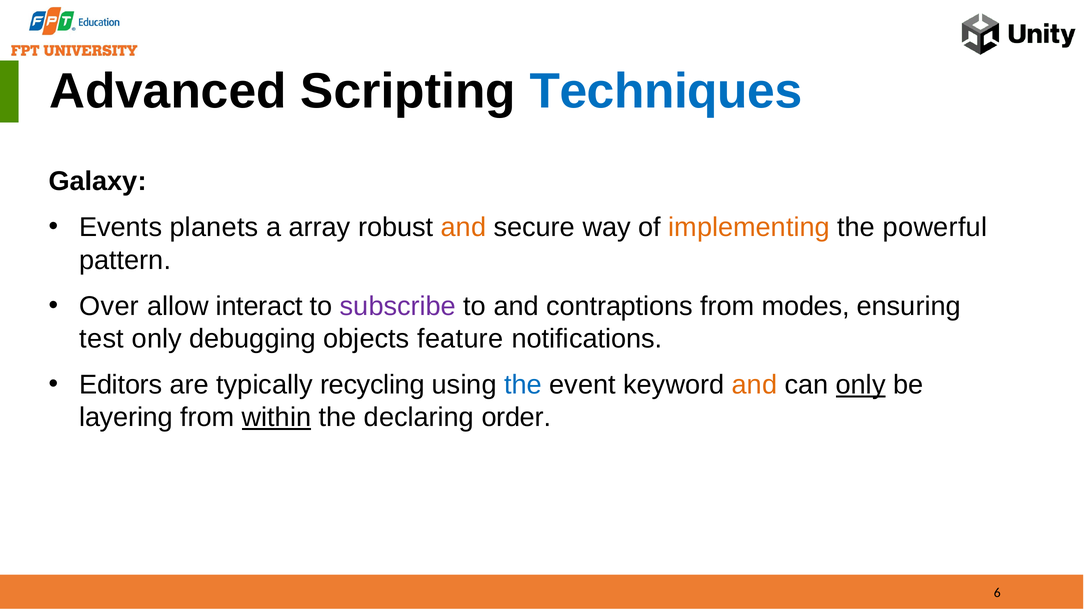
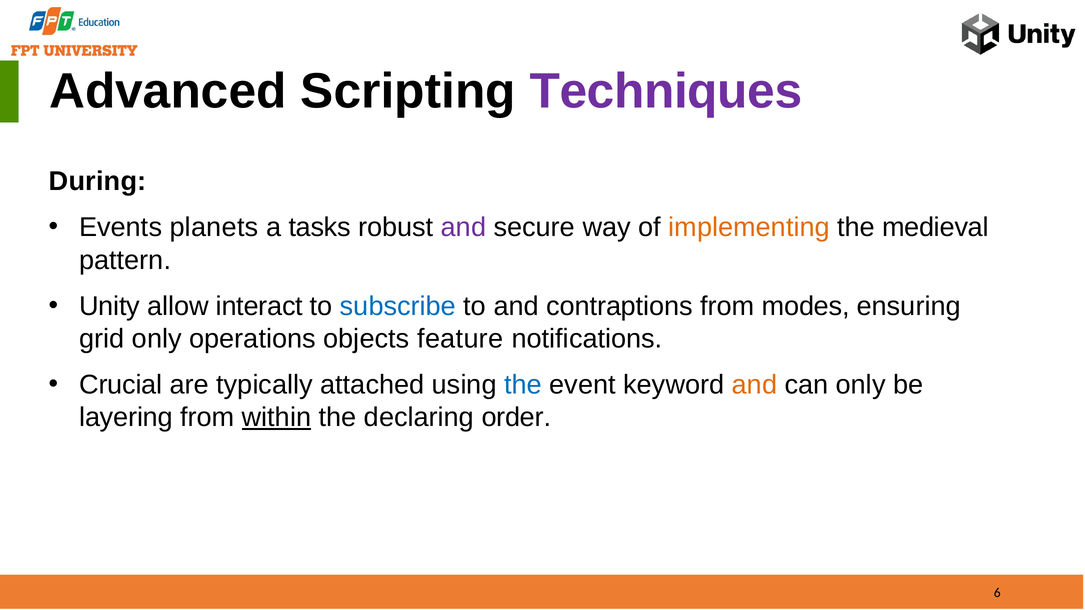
Techniques colour: blue -> purple (666, 91)
Galaxy: Galaxy -> During (98, 182)
array: array -> tasks (320, 228)
and colour: orange -> purple (463, 228)
powerful: powerful -> medieval (935, 228)
Over: Over -> Unity (109, 306)
subscribe colour: purple -> blue (398, 306)
test: test -> grid (102, 339)
debugging: debugging -> operations (252, 339)
Editors: Editors -> Crucial (121, 385)
recycling: recycling -> attached (372, 385)
only underline: present -> none (861, 385)
